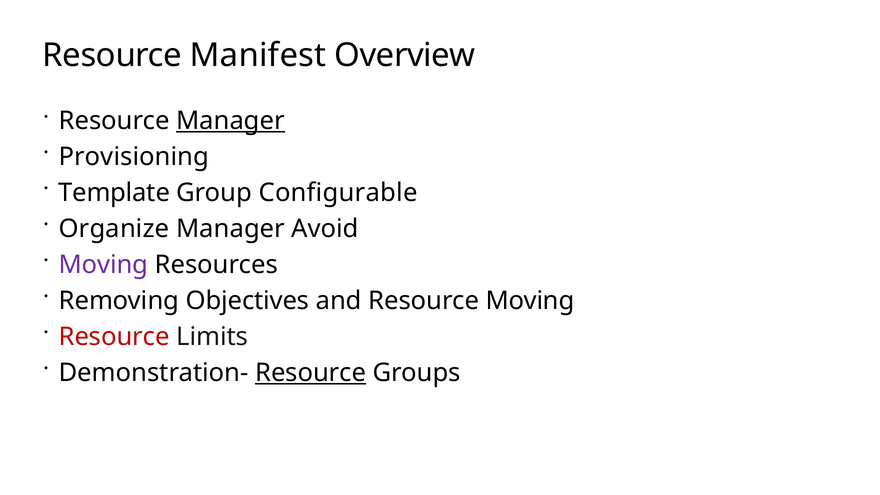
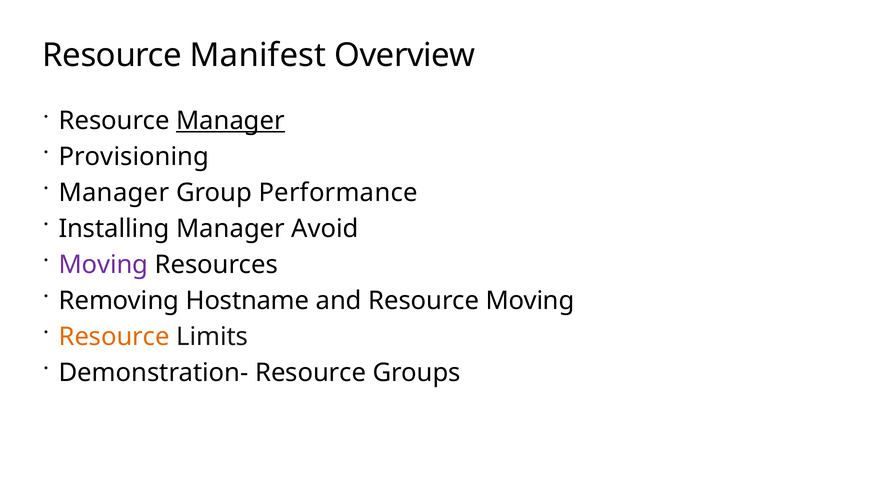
Template: Template -> Manager (114, 193)
Configurable: Configurable -> Performance (338, 193)
Organize: Organize -> Installing (114, 229)
Objectives: Objectives -> Hostname (248, 301)
Resource colour: red -> orange (114, 337)
Resource underline: present -> none (311, 373)
